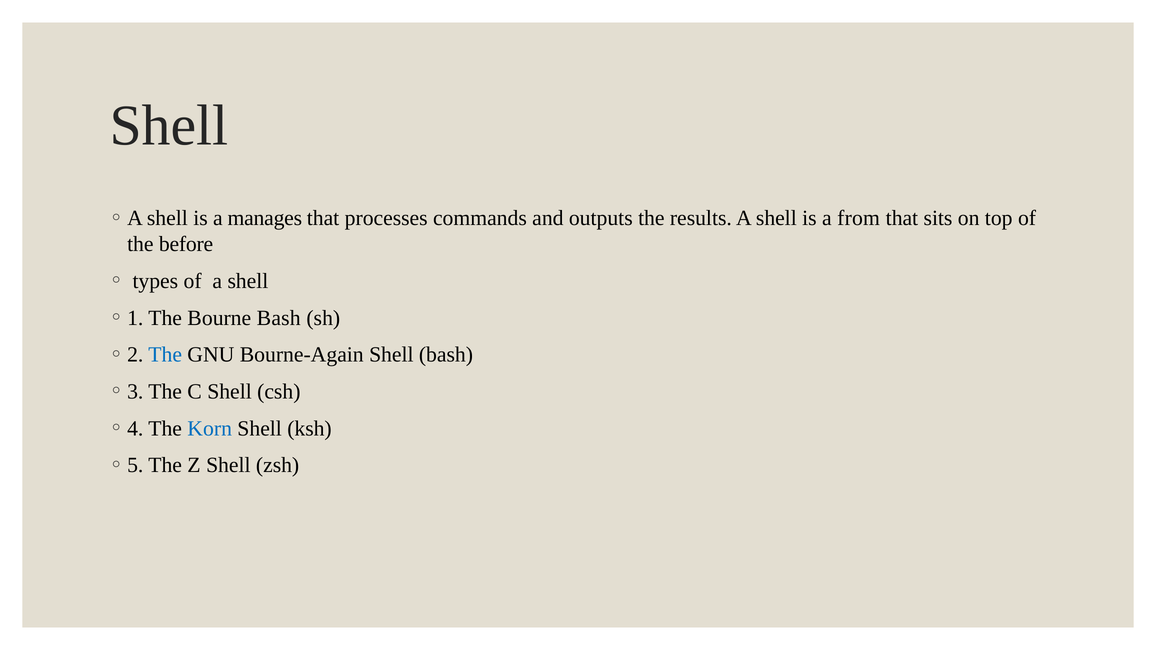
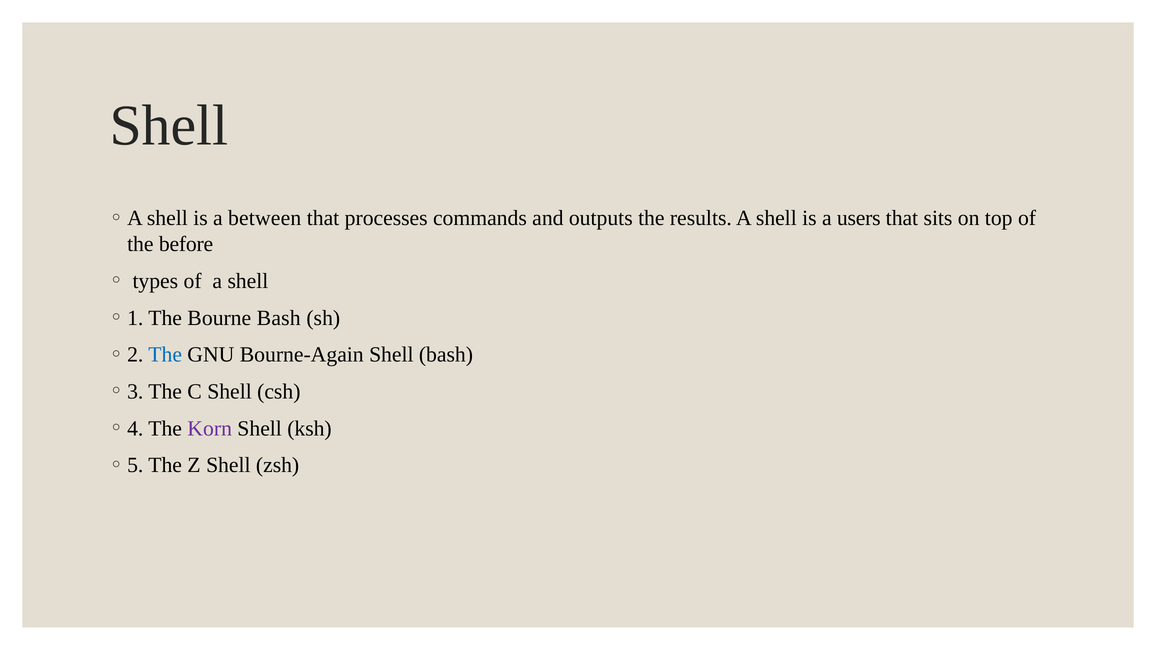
manages: manages -> between (265, 218)
from: from -> users (859, 218)
Korn colour: blue -> purple (210, 429)
